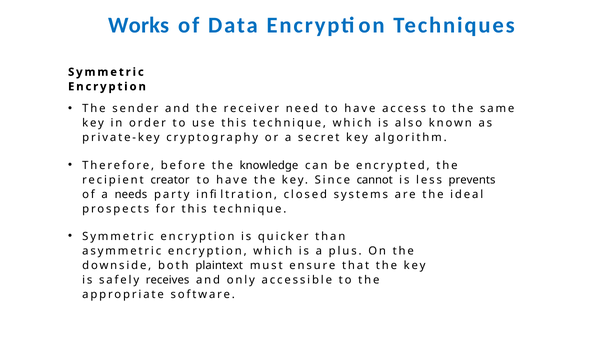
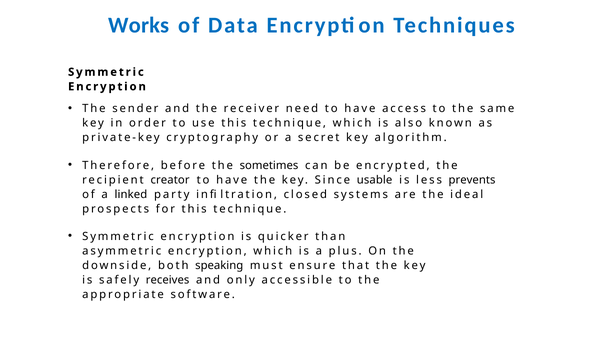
knowledge: knowledge -> sometimes (269, 165)
cannot: cannot -> usable (375, 180)
needs: needs -> linked (131, 194)
plaintext: plaintext -> speaking (219, 265)
